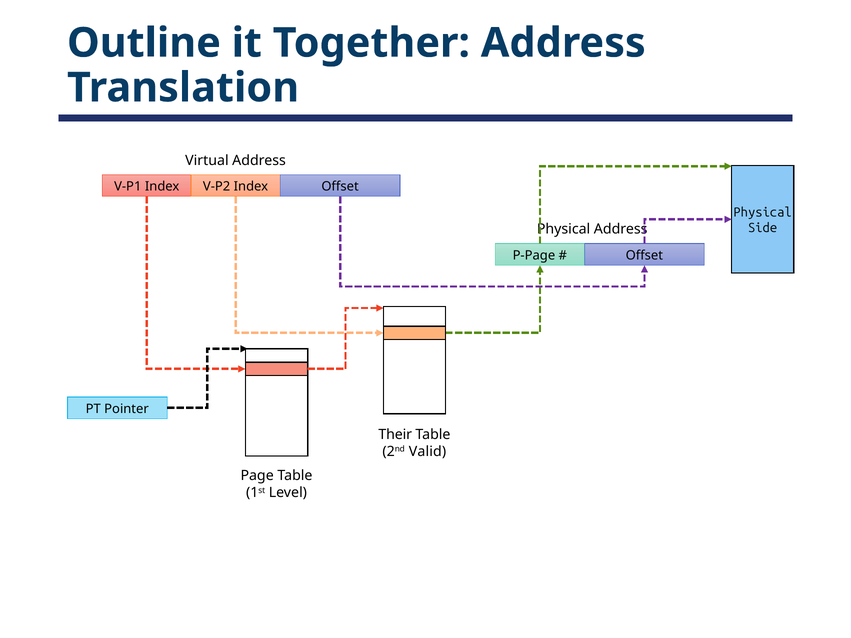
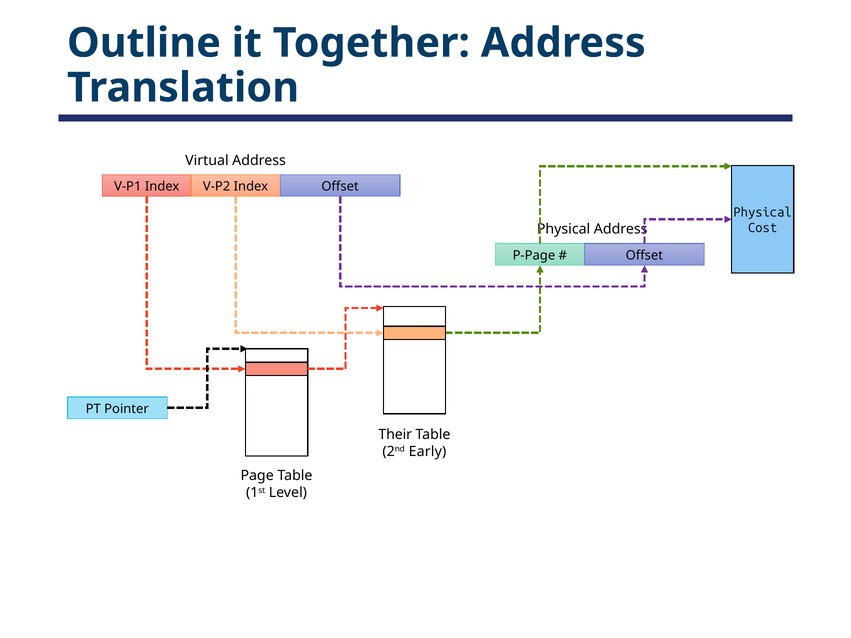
Side: Side -> Cost (763, 228)
Valid: Valid -> Early (427, 452)
